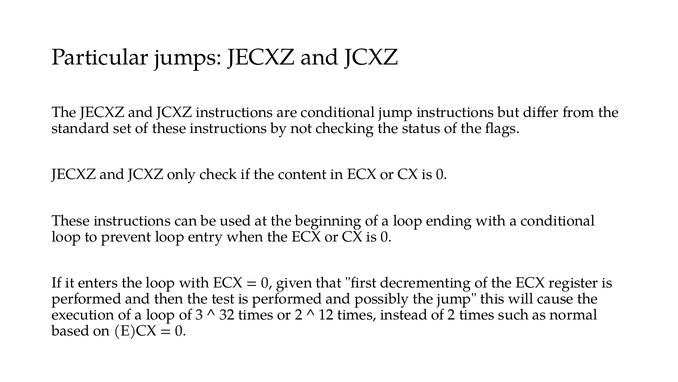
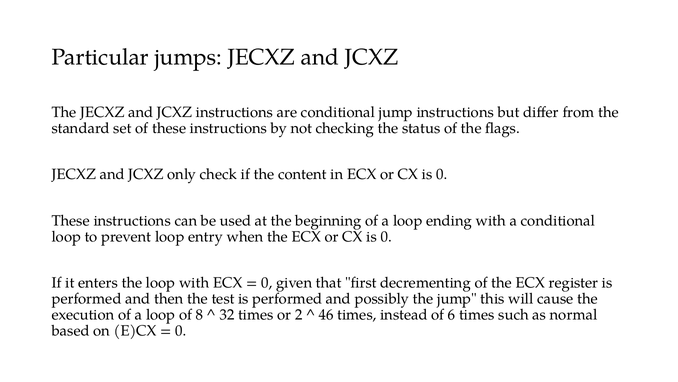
3: 3 -> 8 (200, 315)
12: 12 -> 46 (326, 315)
of 2: 2 -> 6 (452, 315)
